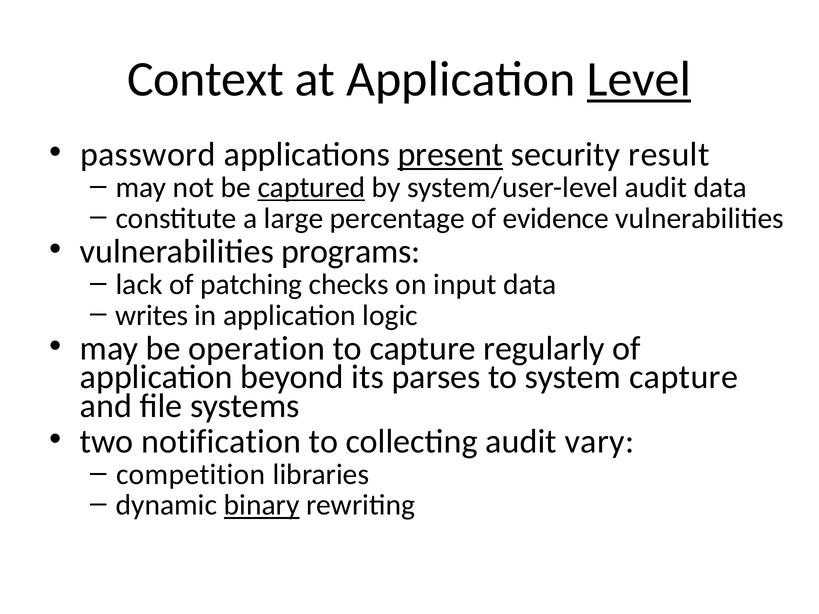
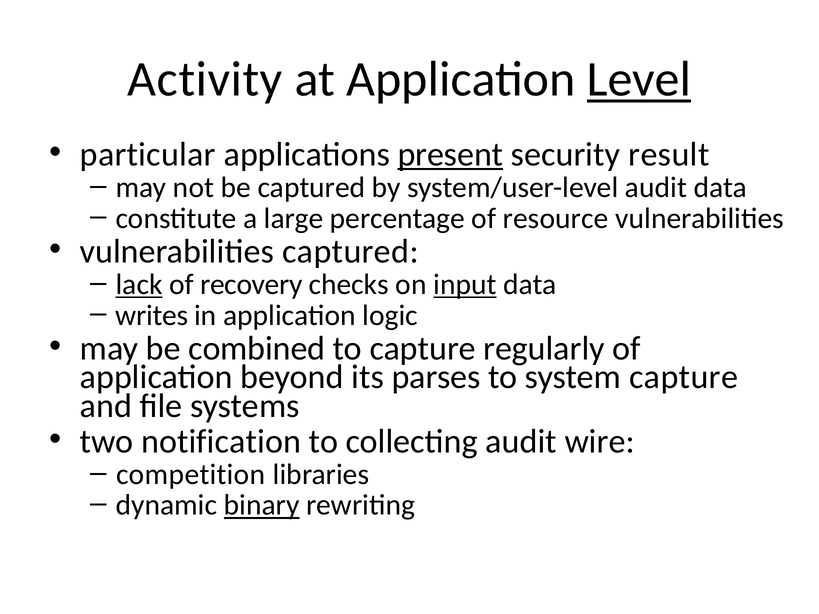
Context: Context -> Activity (205, 79)
password: password -> particular (148, 155)
captured underline: present -> none (311, 188)
evidence: evidence -> resource (556, 218)
vulnerabilities programs: programs -> captured (350, 252)
lack underline: none -> present (139, 285)
patching: patching -> recovery (251, 285)
input underline: none -> present (465, 285)
operation: operation -> combined (257, 349)
vary: vary -> wire (600, 442)
